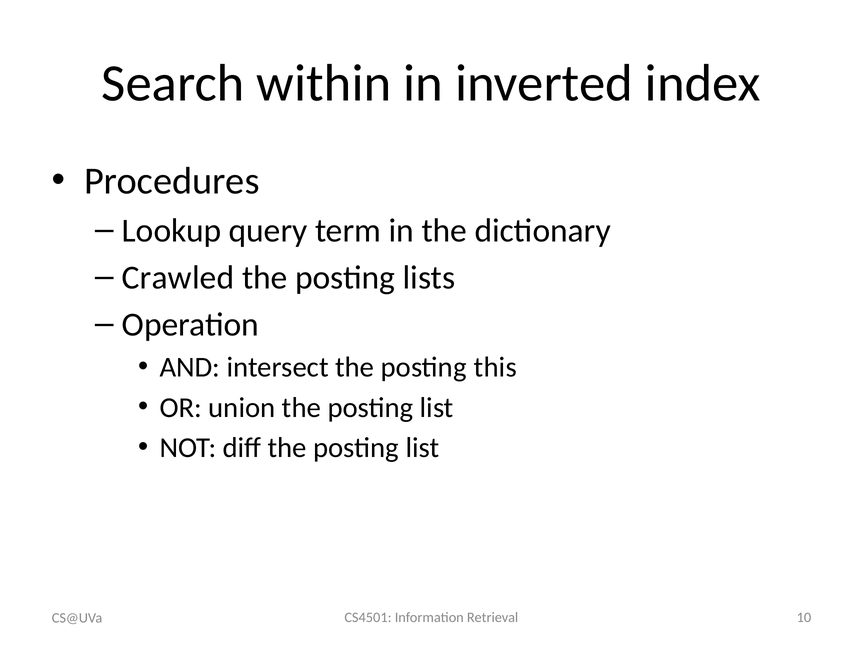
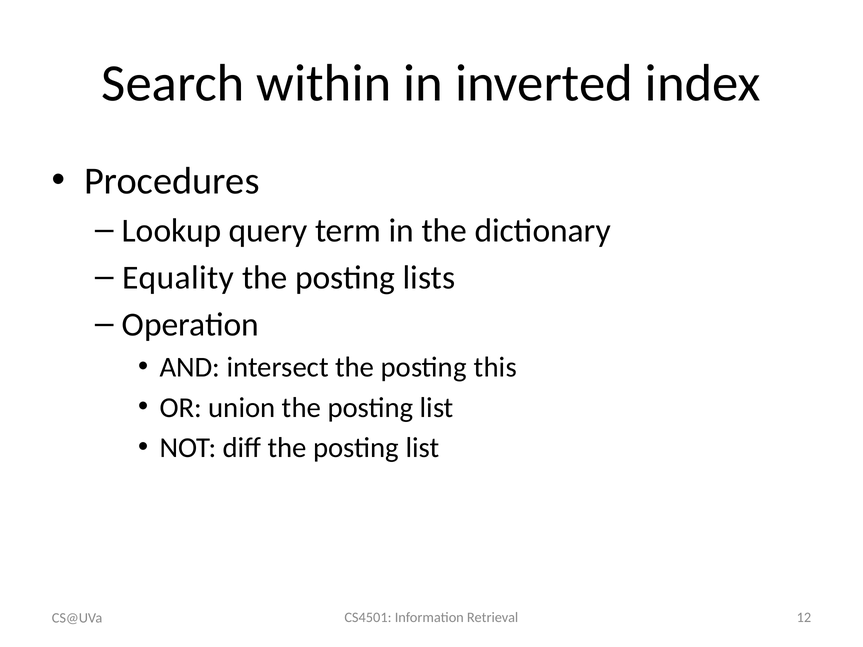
Crawled: Crawled -> Equality (178, 278)
10: 10 -> 12 (804, 618)
